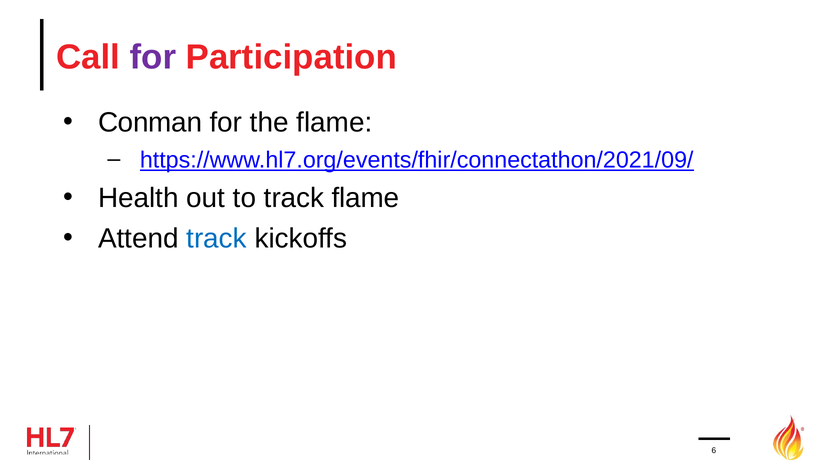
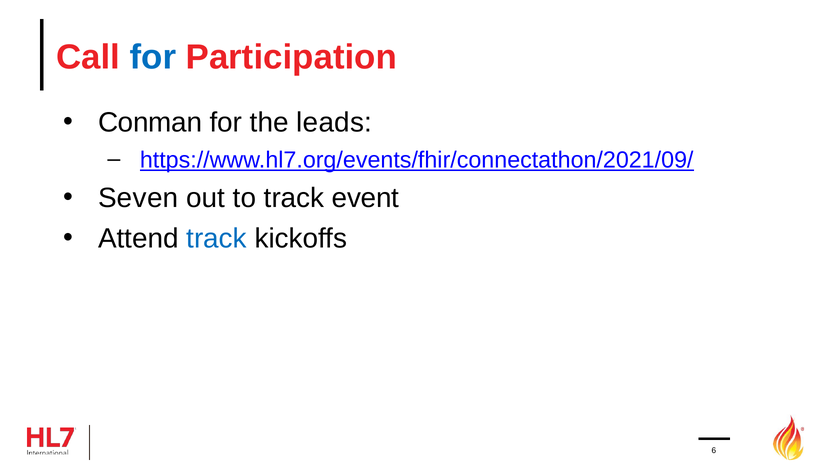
for colour: purple -> blue (153, 57)
the flame: flame -> leads (334, 123)
Health: Health -> Seven (138, 198)
track flame: flame -> event (366, 198)
